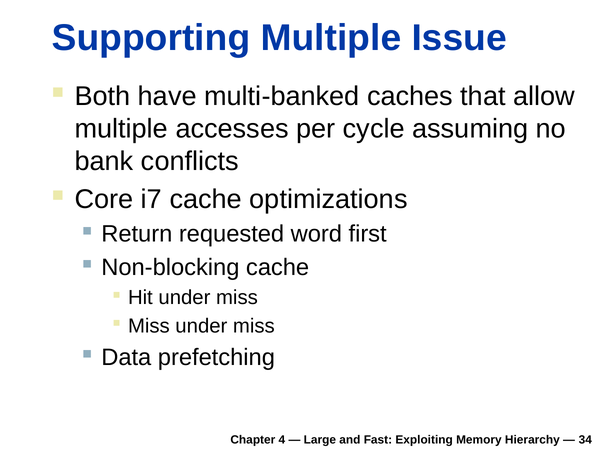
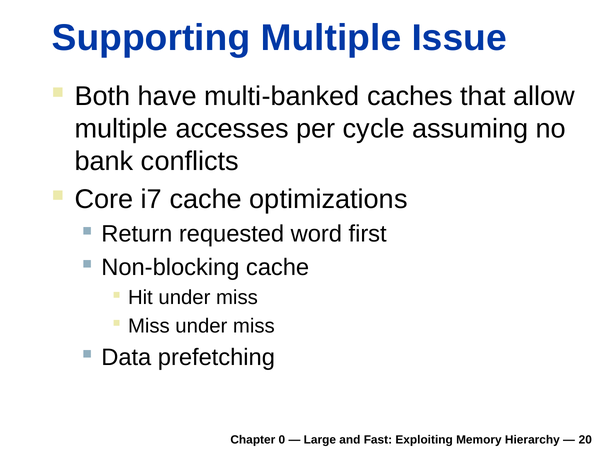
4: 4 -> 0 (282, 440)
34: 34 -> 20 (585, 440)
